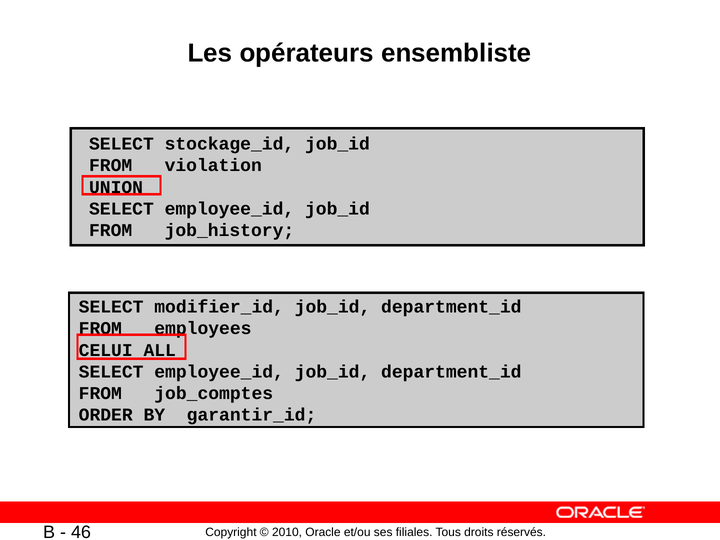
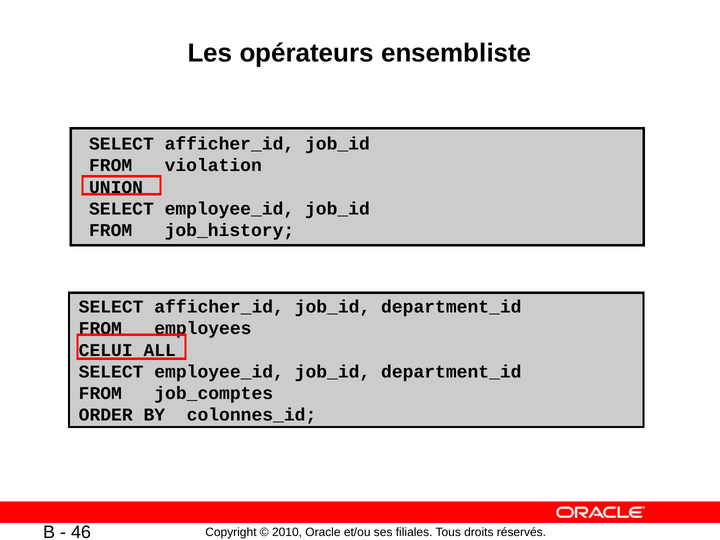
stockage_id: stockage_id -> afficher_id (229, 144)
modifier_id: modifier_id -> afficher_id (219, 307)
garantir_id: garantir_id -> colonnes_id (252, 415)
